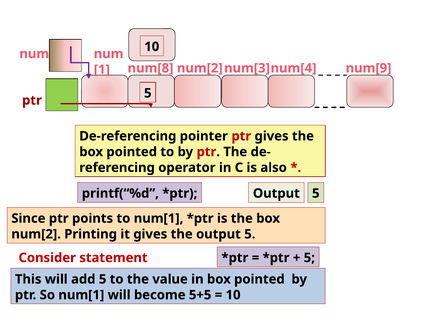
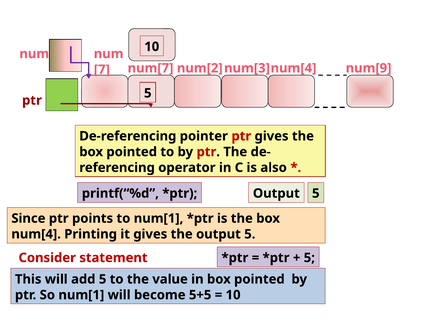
num[8: num[8 -> num[7 (151, 68)
1: 1 -> 7 (102, 69)
num[2: num[2 -> num[4 (36, 234)
